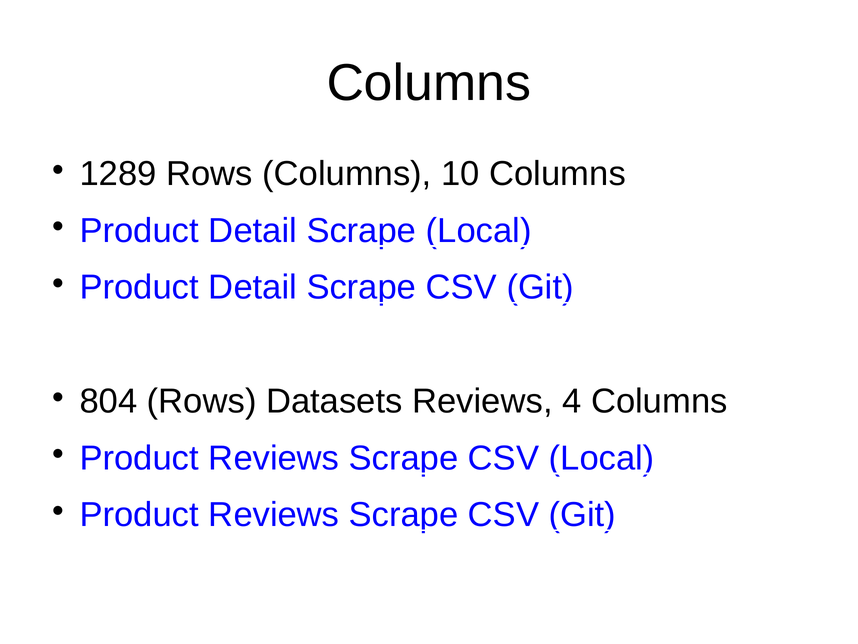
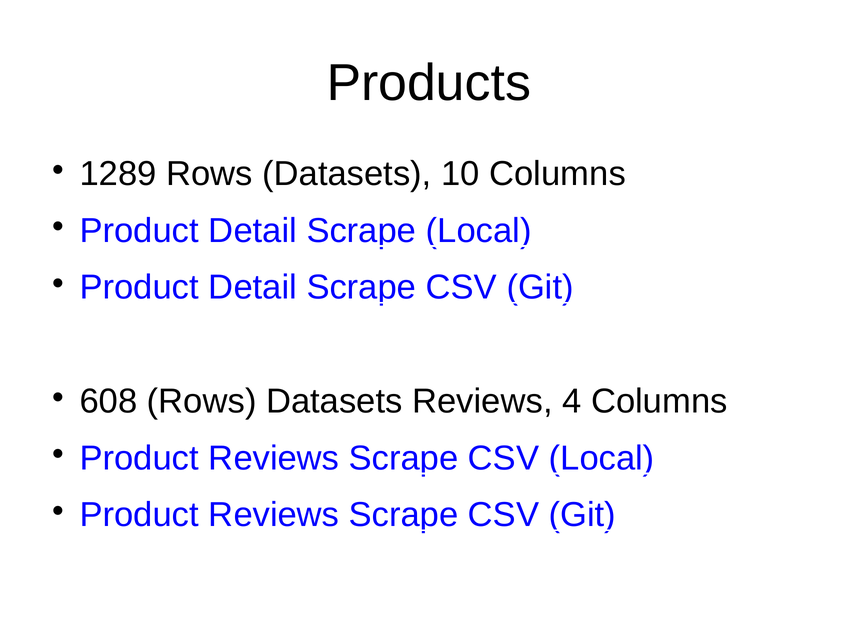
Columns: Columns -> Products (429, 83)
1289 Rows Columns: Columns -> Datasets (347, 174)
804: 804 -> 608 (108, 401)
